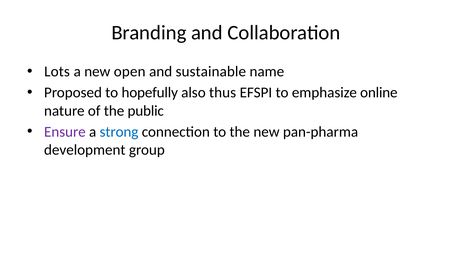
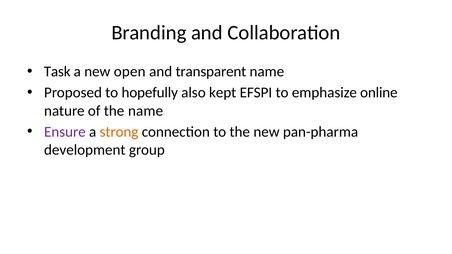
Lots: Lots -> Task (57, 72)
sustainable: sustainable -> transparent (211, 72)
thus: thus -> kept (223, 93)
the public: public -> name (146, 111)
strong colour: blue -> orange (119, 132)
